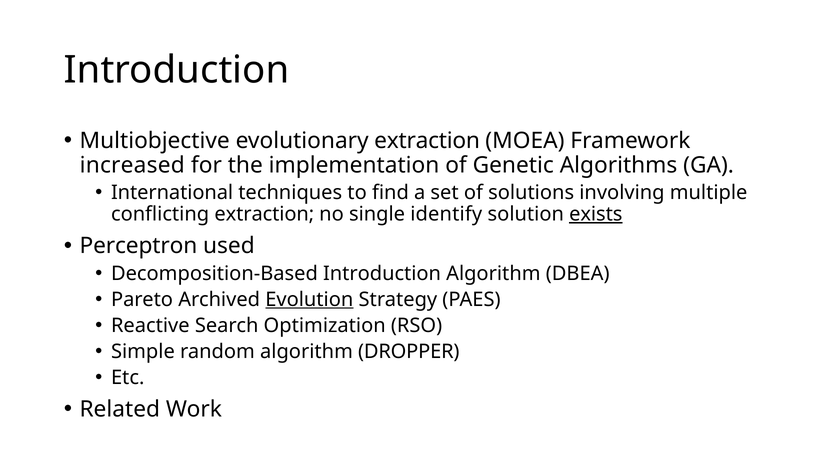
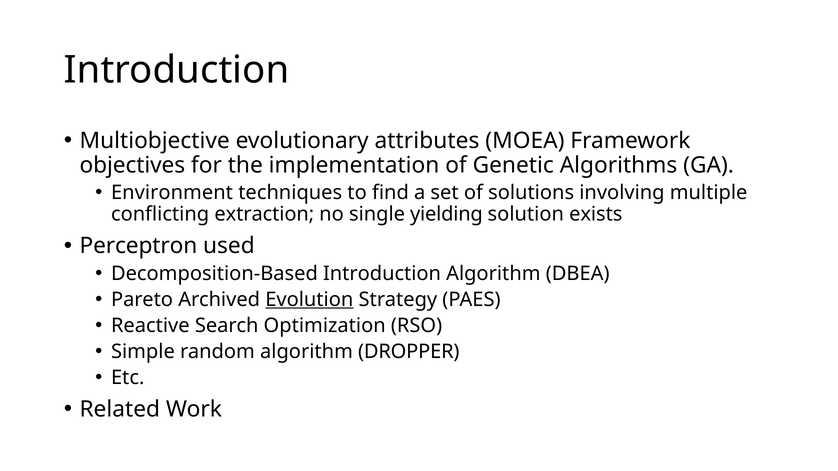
evolutionary extraction: extraction -> attributes (427, 141)
increased: increased -> objectives (132, 165)
International: International -> Environment (172, 193)
identify: identify -> yielding (446, 214)
exists underline: present -> none (596, 214)
